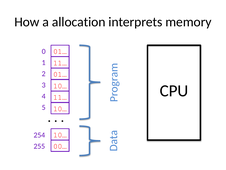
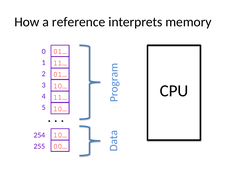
allocation: allocation -> reference (79, 22)
